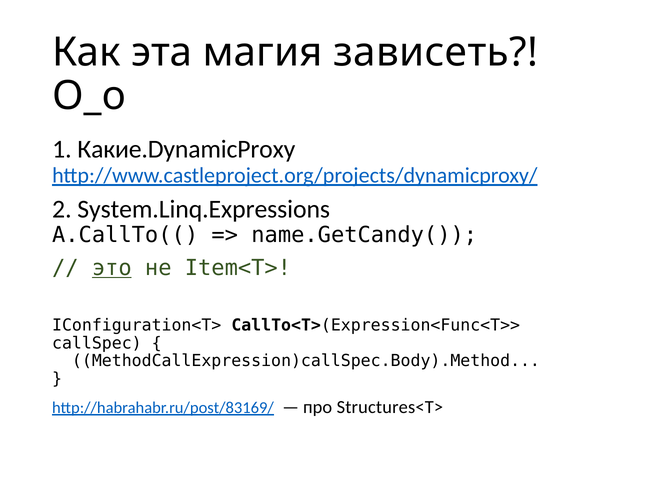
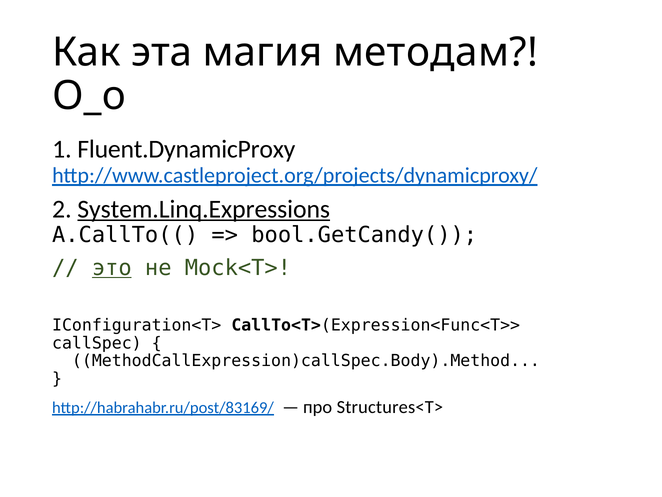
зависеть: зависеть -> методам (436, 52)
Какие.DynamicProxy: Какие.DynamicProxy -> Fluent.DynamicProxy (186, 149)
System.Linq.Expressions underline: none -> present (204, 209)
name.GetCandy(: name.GetCandy( -> bool.GetCandy( (364, 235)
Item<T>: Item<T> -> Mock<T> (238, 268)
